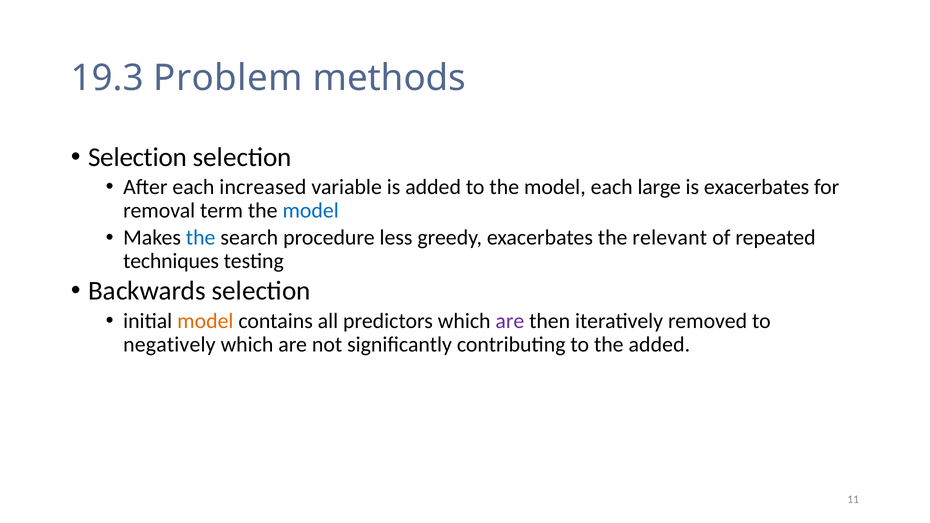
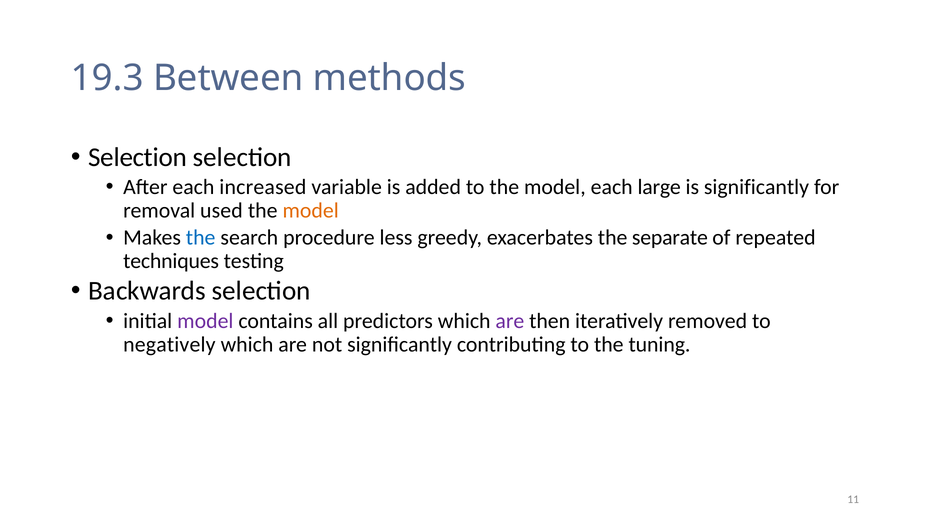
Problem: Problem -> Between (228, 78)
is exacerbates: exacerbates -> significantly (757, 187)
term: term -> used (221, 211)
model colour: blue -> orange (311, 211)
relevant: relevant -> separate (670, 238)
model colour: orange -> purple (205, 321)
the added: added -> tuning (659, 345)
